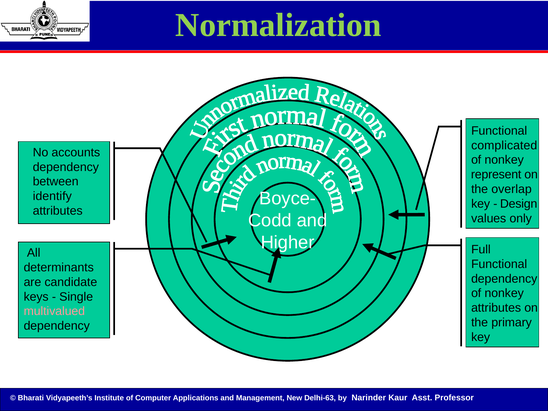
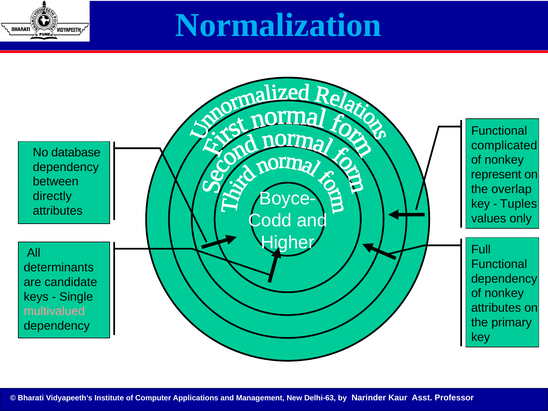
Normalization colour: light green -> light blue (278, 25)
accounts: accounts -> database (76, 152)
identify: identify -> directly (52, 196)
Design: Design -> Tuples (519, 204)
